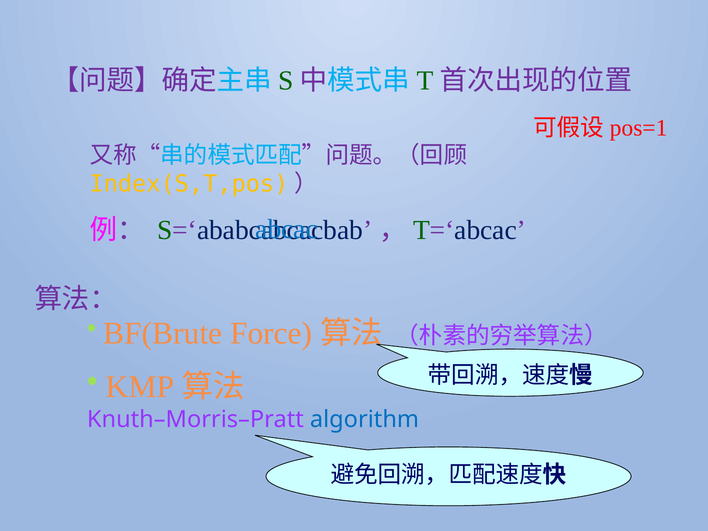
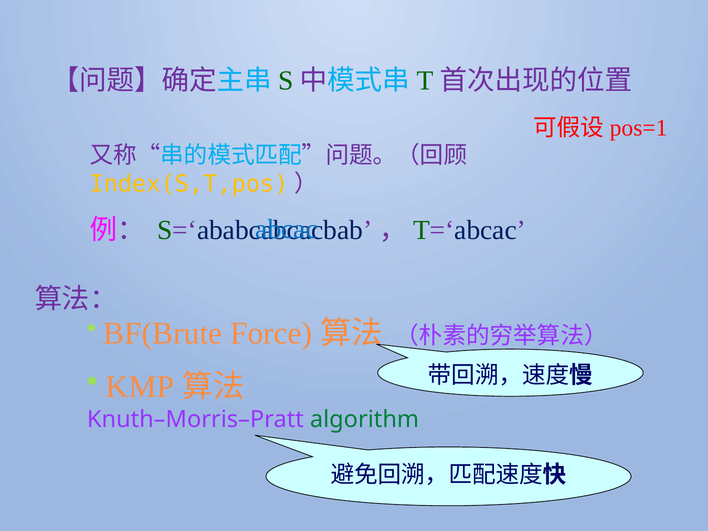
algorithm colour: blue -> green (364, 420)
